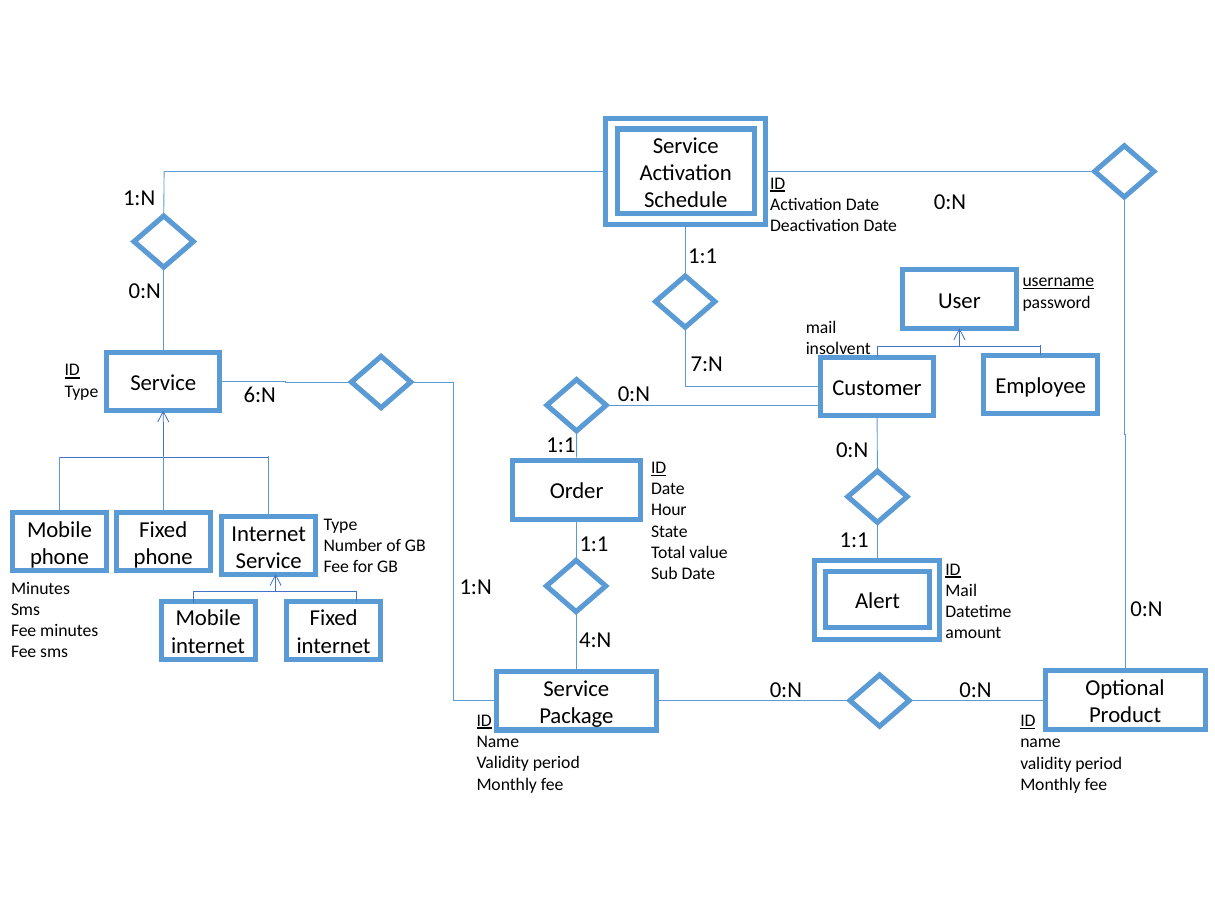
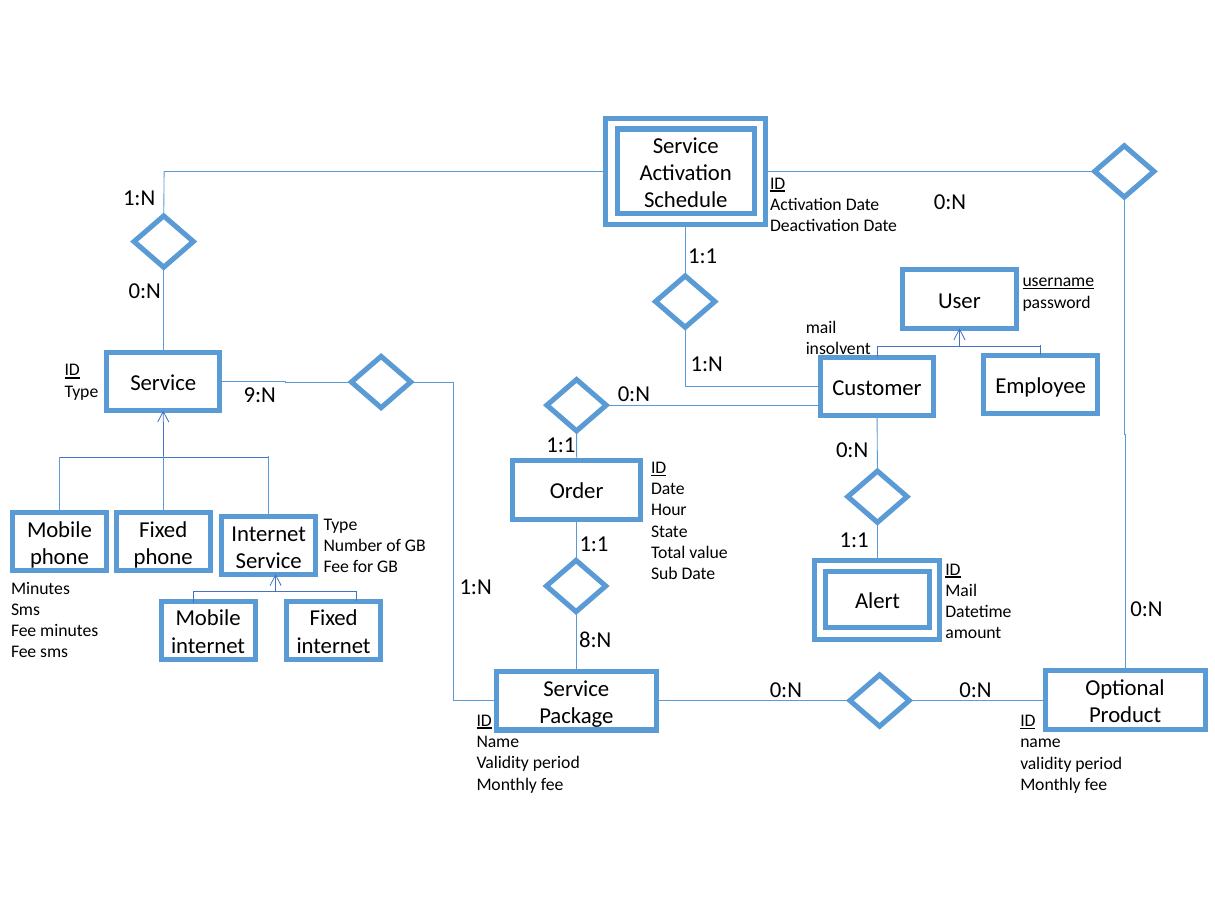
7:N: 7:N -> 1:N (707, 364)
6:N: 6:N -> 9:N (260, 395)
4:N: 4:N -> 8:N (595, 641)
